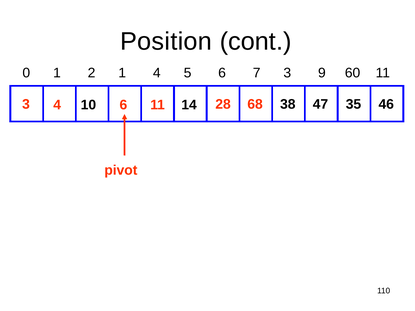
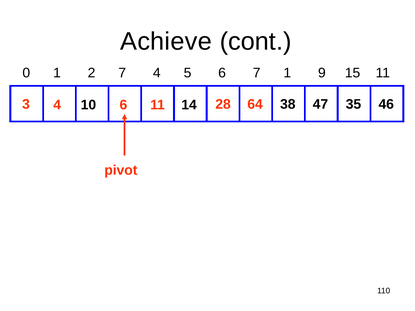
Position: Position -> Achieve (166, 42)
2 1: 1 -> 7 (122, 73)
7 3: 3 -> 1 (287, 73)
60: 60 -> 15 (353, 73)
68: 68 -> 64 (255, 104)
